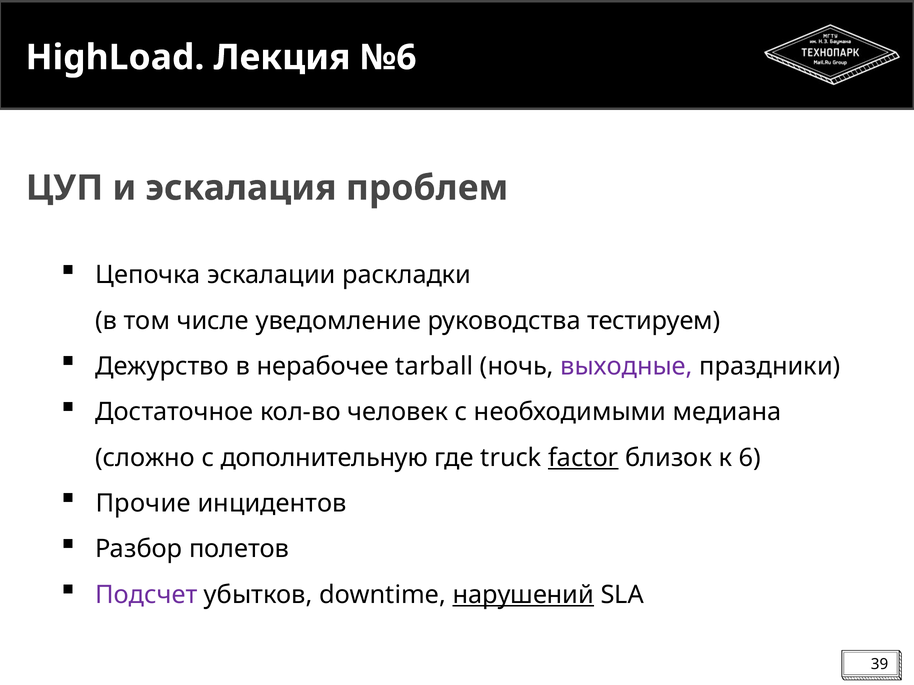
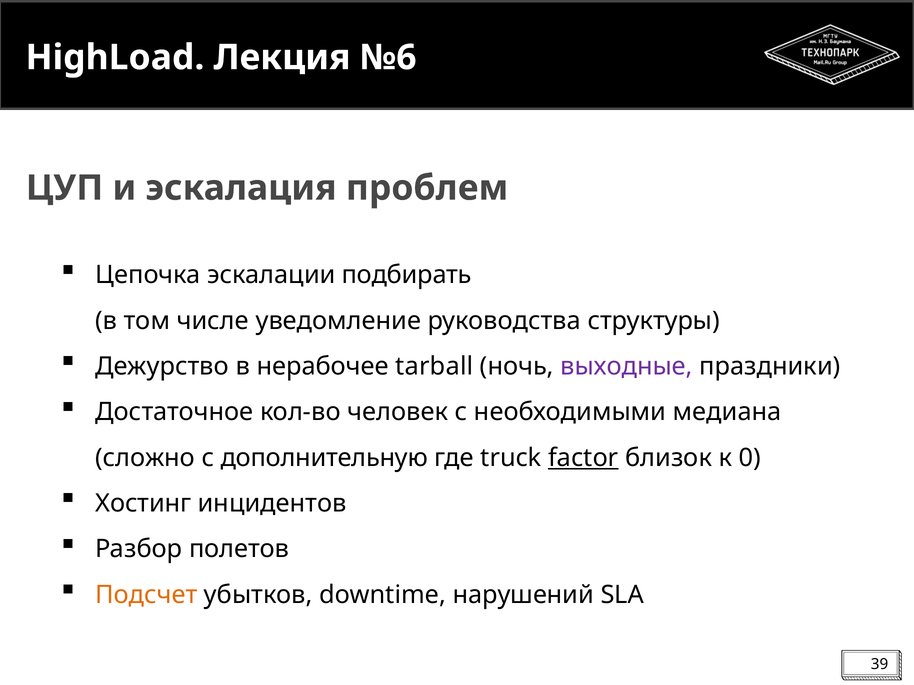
раскладки: раскладки -> подбирать (407, 275)
тестируем: тестируем -> структуры (654, 321)
6: 6 -> 0 (750, 458)
Прочие: Прочие -> Хостинг (143, 504)
Подсчет colour: purple -> orange (146, 595)
нарушений underline: present -> none (523, 595)
